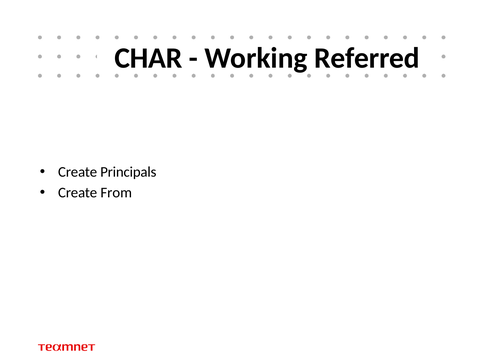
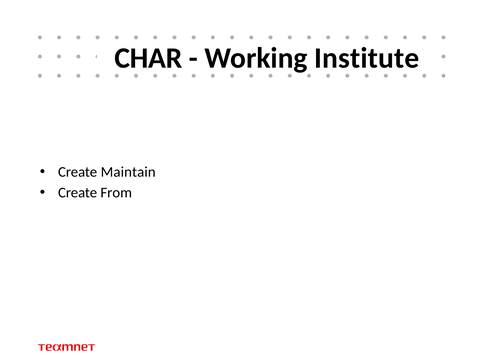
Referred: Referred -> Institute (367, 58)
Principals: Principals -> Maintain (128, 172)
